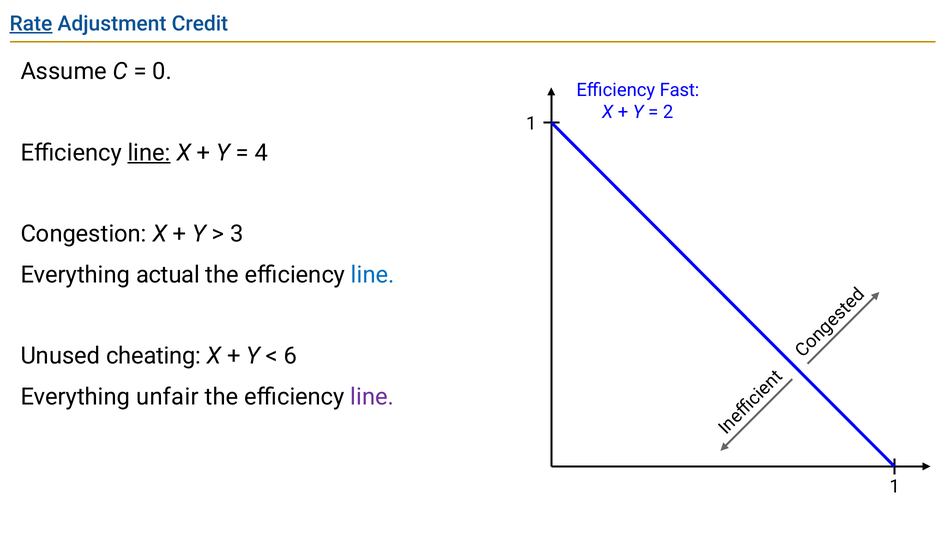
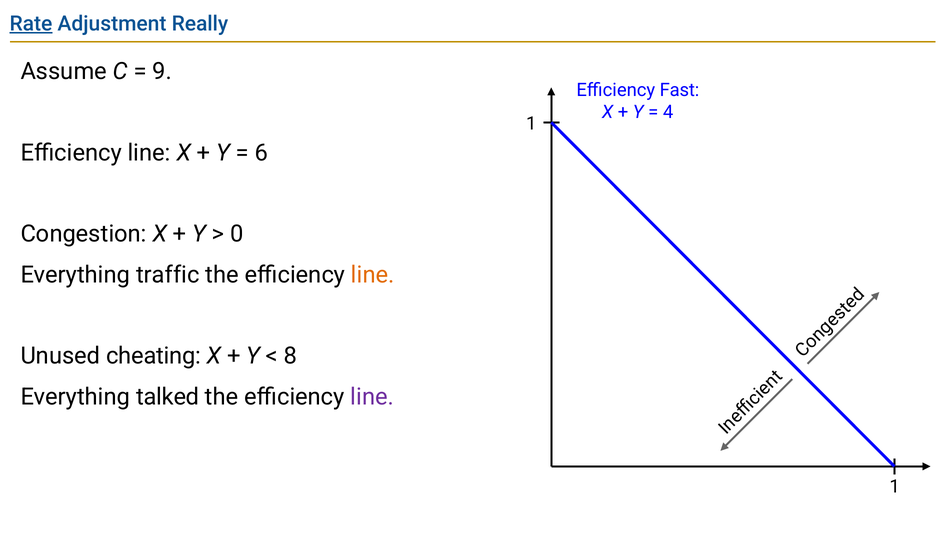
Credit: Credit -> Really (200, 24)
0: 0 -> 9 (162, 71)
2: 2 -> 4 (668, 112)
line underline: present -> none (149, 153)
4: 4 -> 6 (261, 153)
3: 3 -> 0 (237, 234)
actual: actual -> traffic (168, 275)
line colour: blue -> orange (373, 275)
6: 6 -> 8 (291, 356)
unfair: unfair -> talked (168, 397)
